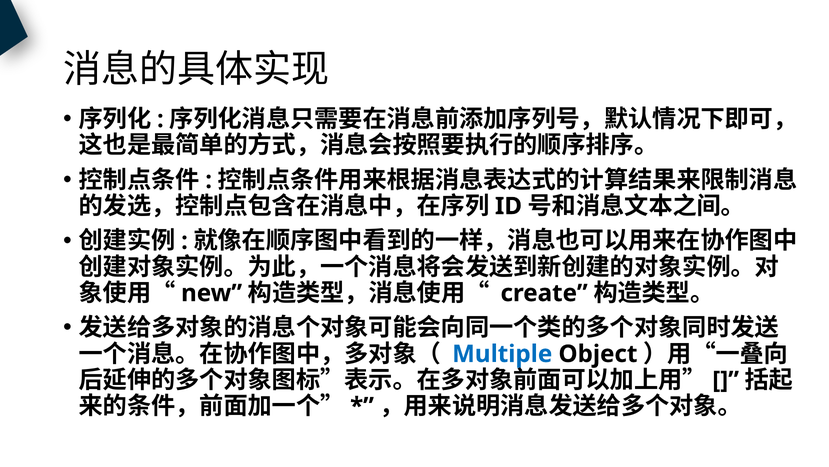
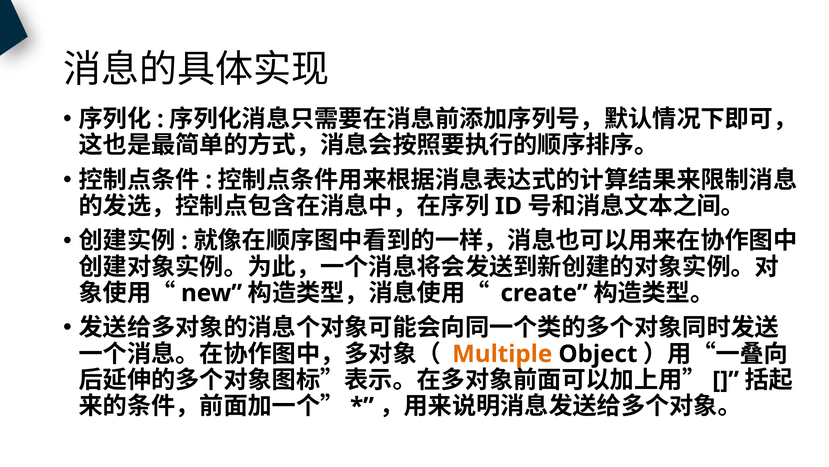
Multiple colour: blue -> orange (502, 354)
